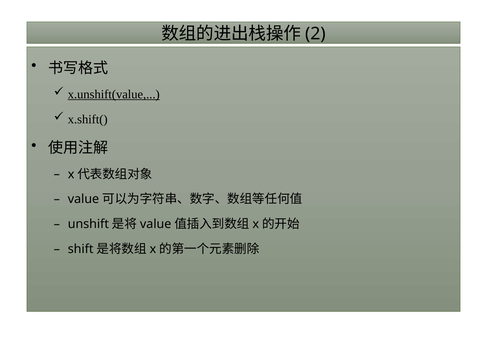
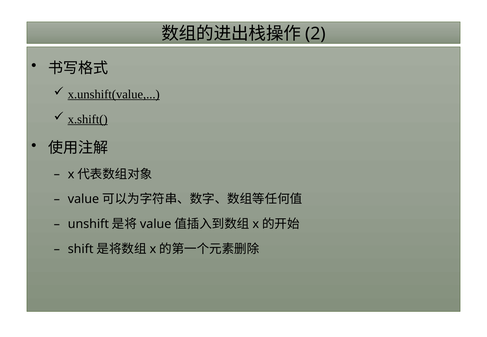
x.shift( underline: none -> present (88, 119)
